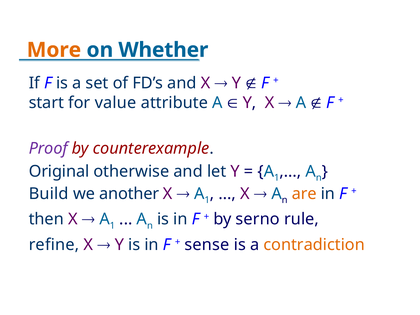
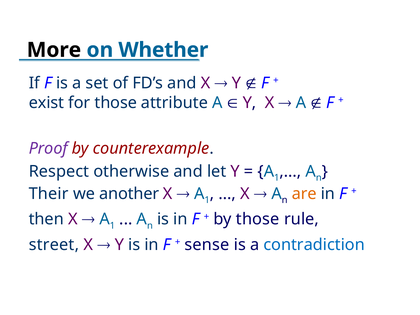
More colour: orange -> black (54, 50)
start: start -> exist (46, 103)
for value: value -> those (116, 103)
Original: Original -> Respect (59, 171)
Build: Build -> Their (49, 194)
by serno: serno -> those (258, 219)
refine: refine -> street (54, 245)
contradiction colour: orange -> blue (314, 245)
